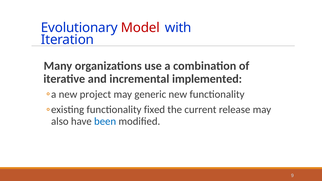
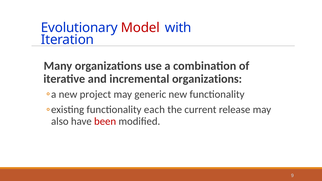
incremental implemented: implemented -> organizations (207, 79)
fixed: fixed -> each (154, 110)
been colour: blue -> red (105, 121)
